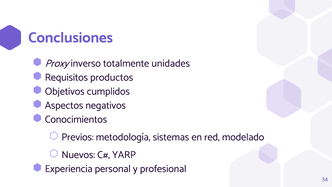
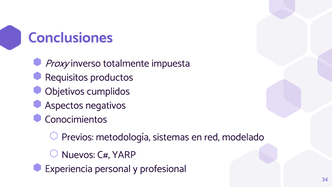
unidades: unidades -> impuesta (171, 63)
